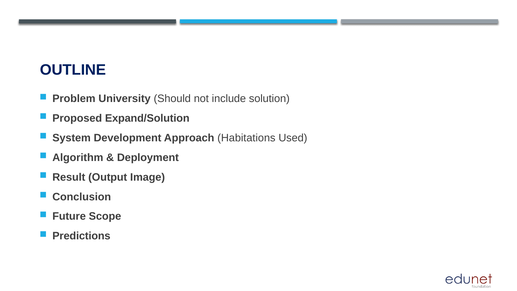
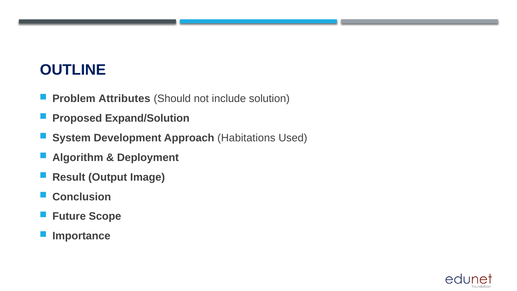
University: University -> Attributes (124, 99)
Predictions: Predictions -> Importance (81, 236)
